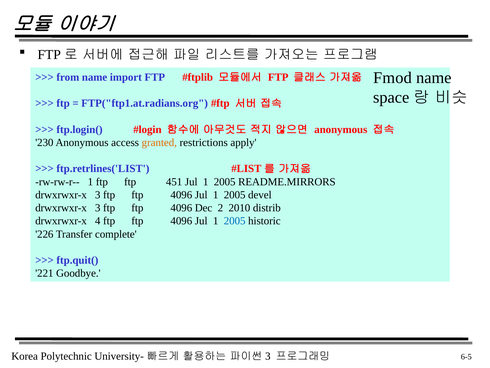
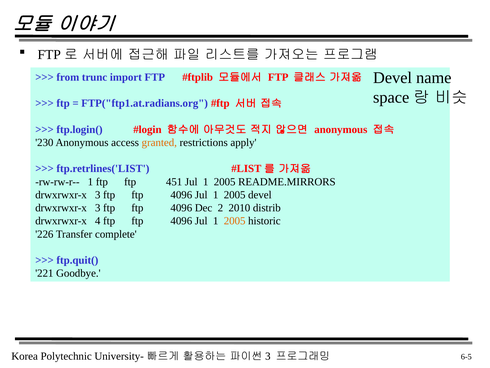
Fmod: Fmod -> Devel (393, 78)
from name: name -> trunc (95, 77)
2005 colour: blue -> orange (235, 221)
